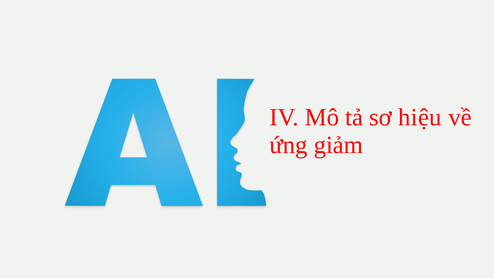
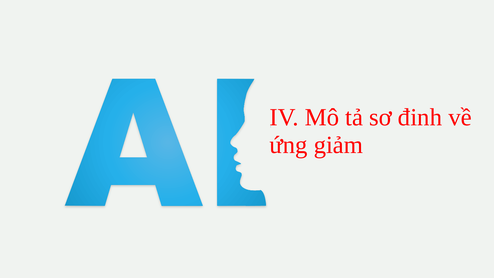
hiệu: hiệu -> đinh (420, 117)
